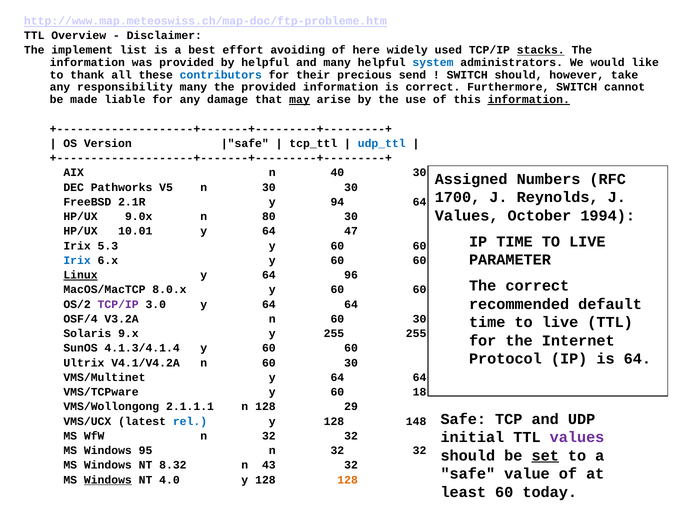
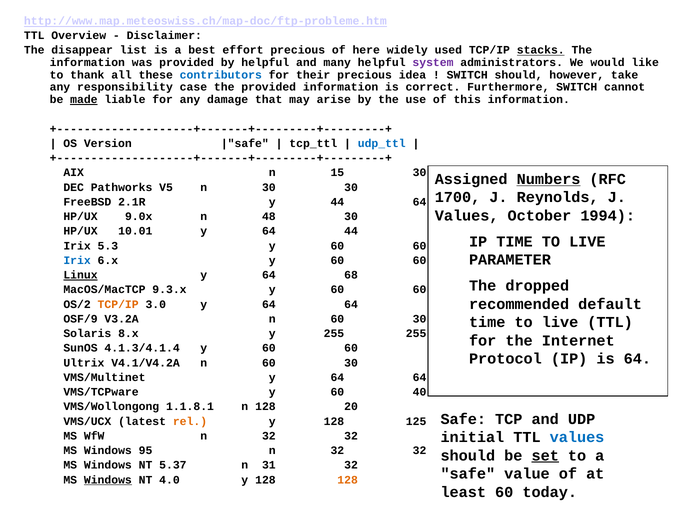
implement: implement -> disappear (82, 50)
effort avoiding: avoiding -> precious (298, 50)
system colour: blue -> purple (433, 62)
send: send -> idea (412, 75)
responsibility many: many -> case (193, 87)
made underline: none -> present (84, 99)
may underline: present -> none (300, 99)
information underline: present -> none (529, 99)
40: 40 -> 15 (337, 173)
Numbers underline: none -> present (549, 179)
y 94: 94 -> 44 (337, 202)
80: 80 -> 48 (269, 216)
64 47: 47 -> 44 (351, 231)
96: 96 -> 68 (351, 275)
The correct: correct -> dropped (537, 286)
8.0.x: 8.0.x -> 9.3.x (169, 289)
TCP/IP colour: purple -> orange (118, 304)
OSF/4: OSF/4 -> OSF/9 (80, 319)
9.x: 9.x -> 8.x (128, 333)
18: 18 -> 40 (420, 392)
2.1.1.1: 2.1.1.1 -> 1.1.8.1 (190, 406)
29: 29 -> 20 (351, 406)
rel colour: blue -> orange (190, 421)
148: 148 -> 125 (416, 421)
values colour: purple -> blue (577, 437)
8.32: 8.32 -> 5.37 (173, 465)
43: 43 -> 31 (269, 465)
